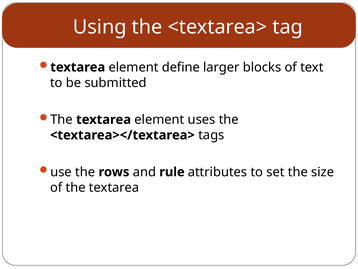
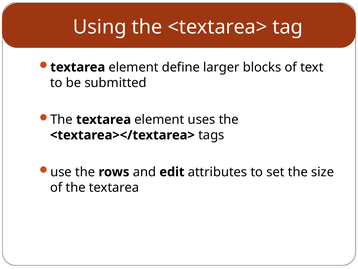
rule: rule -> edit (172, 172)
